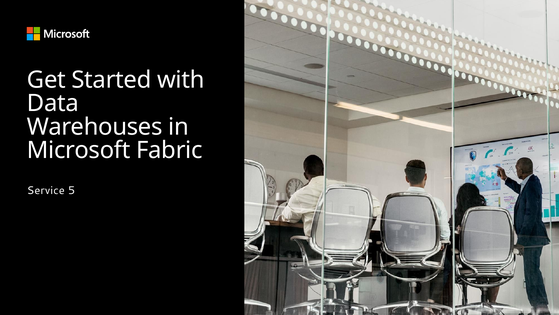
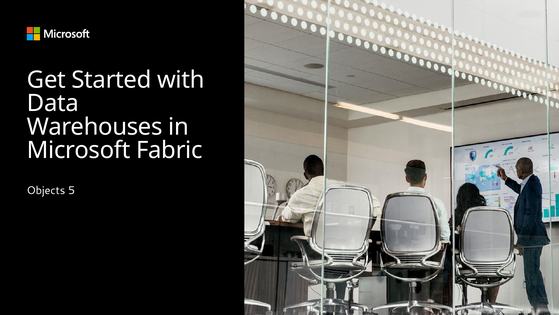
Service: Service -> Objects (46, 190)
